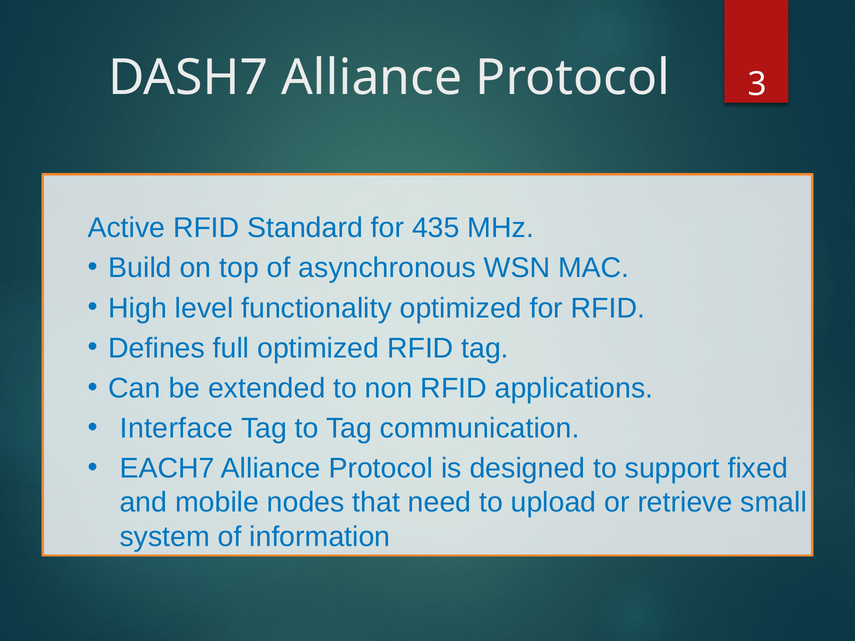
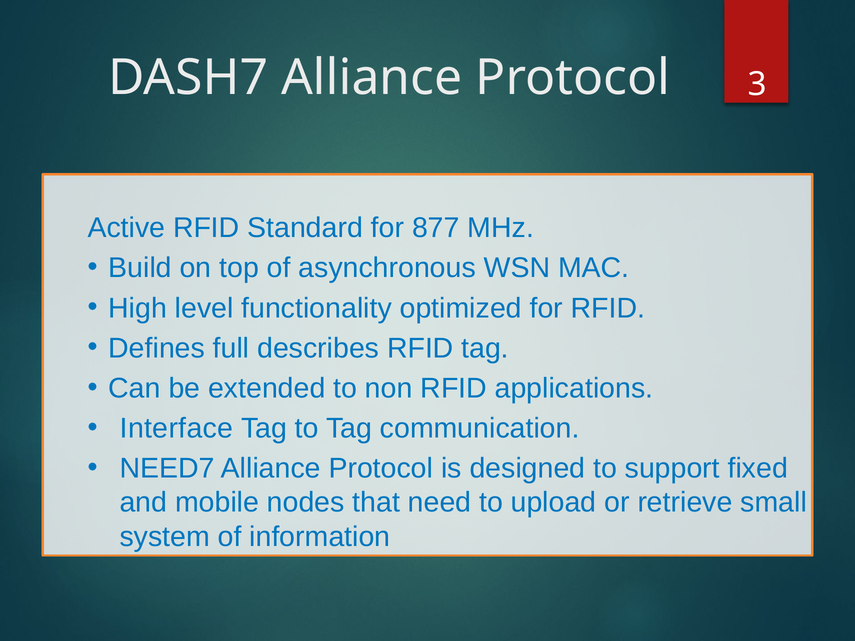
435: 435 -> 877 (436, 228)
full optimized: optimized -> describes (318, 348)
EACH7: EACH7 -> NEED7 (167, 469)
